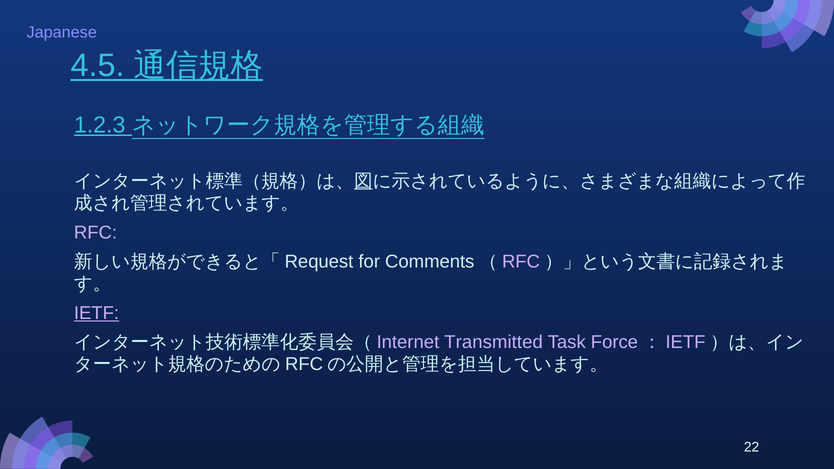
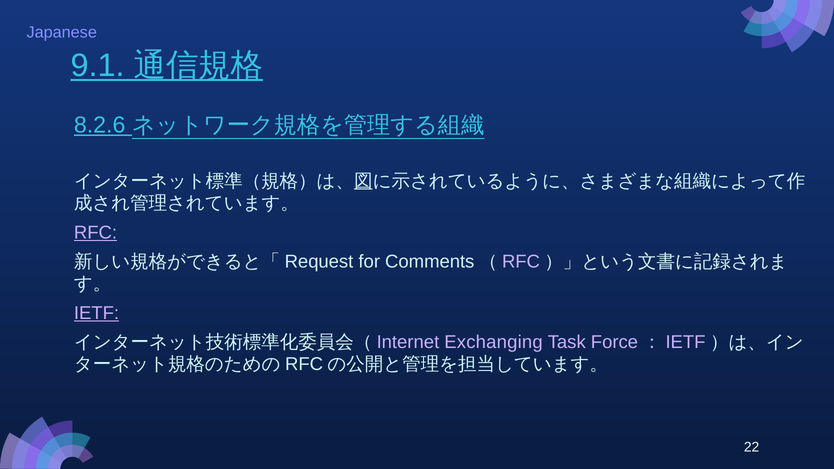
4.5: 4.5 -> 9.1 (98, 66)
1.2.3: 1.2.3 -> 8.2.6 (100, 125)
RFC underline: none -> present (95, 232)
Transmitted: Transmitted -> Exchanging (494, 342)
